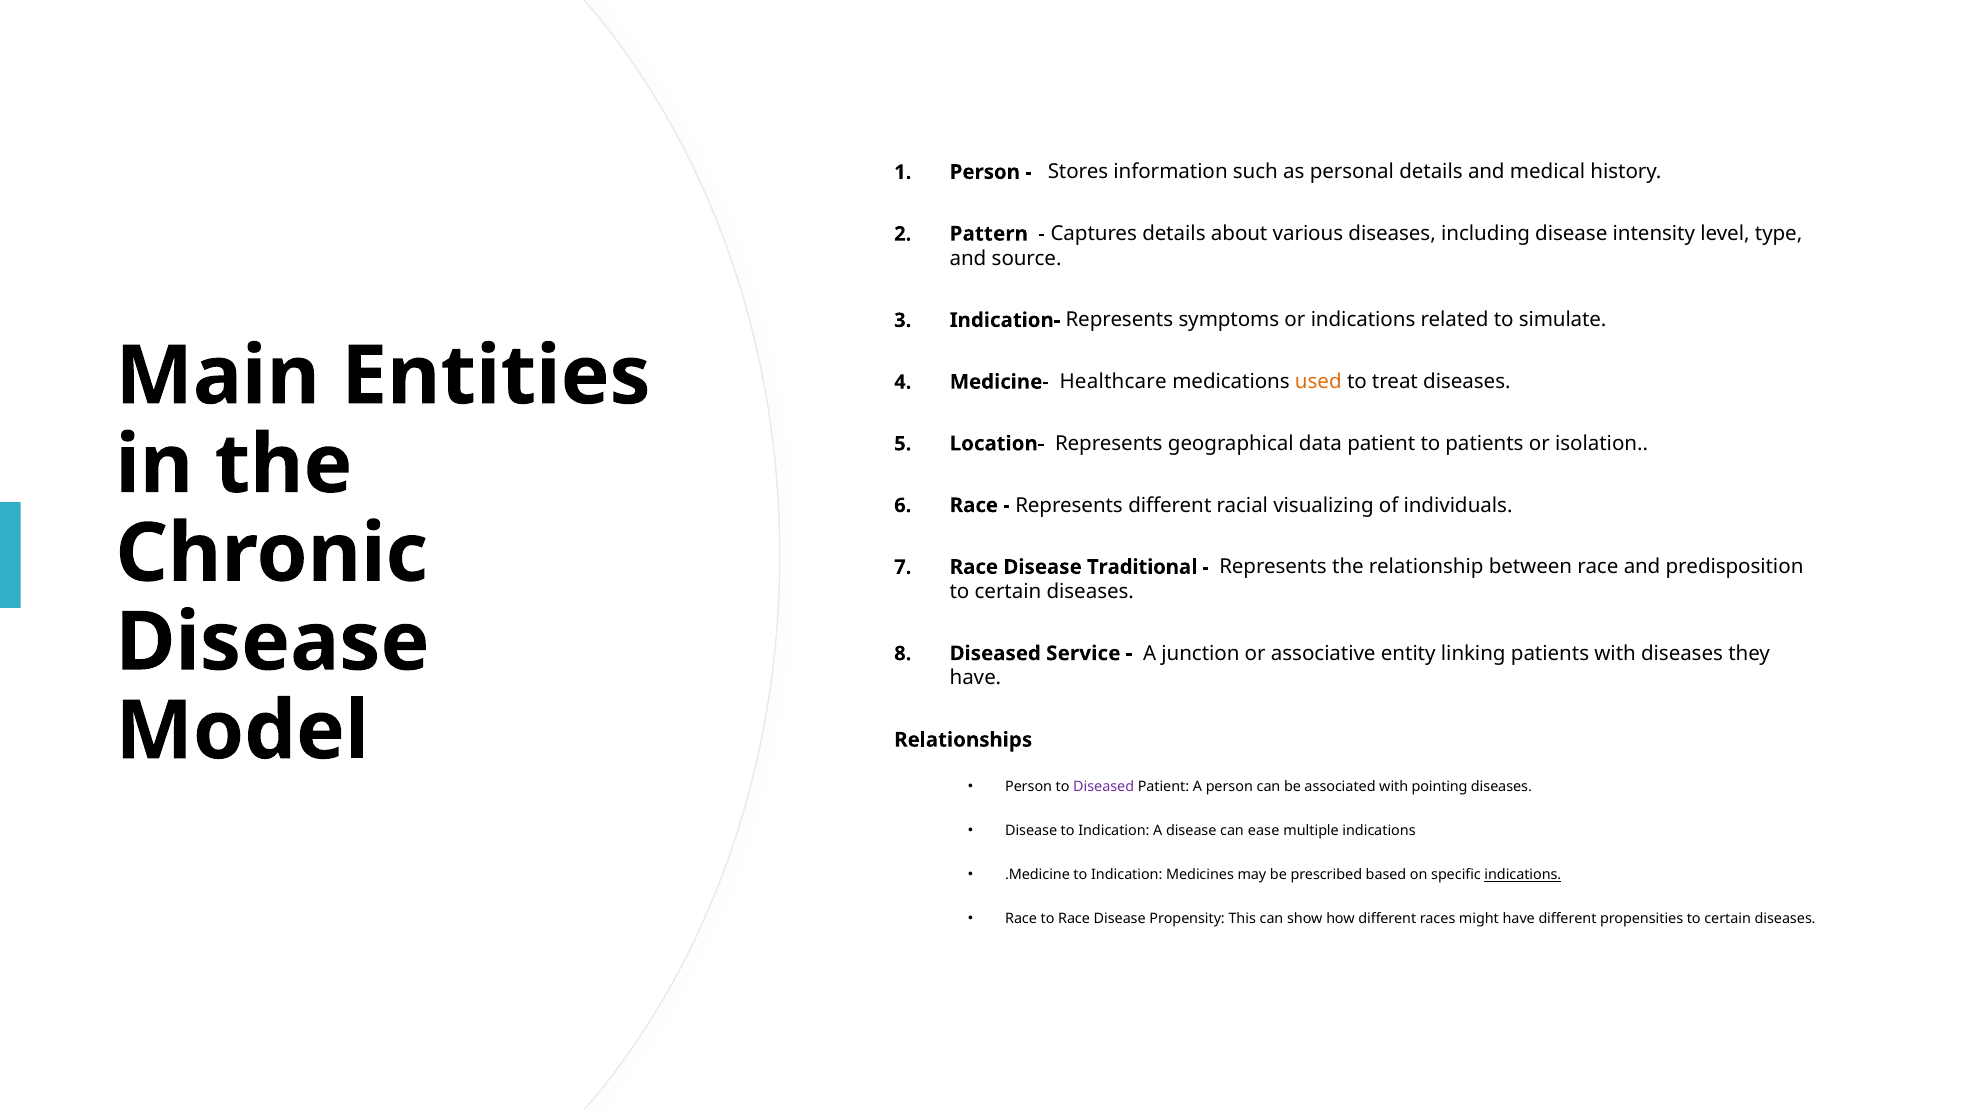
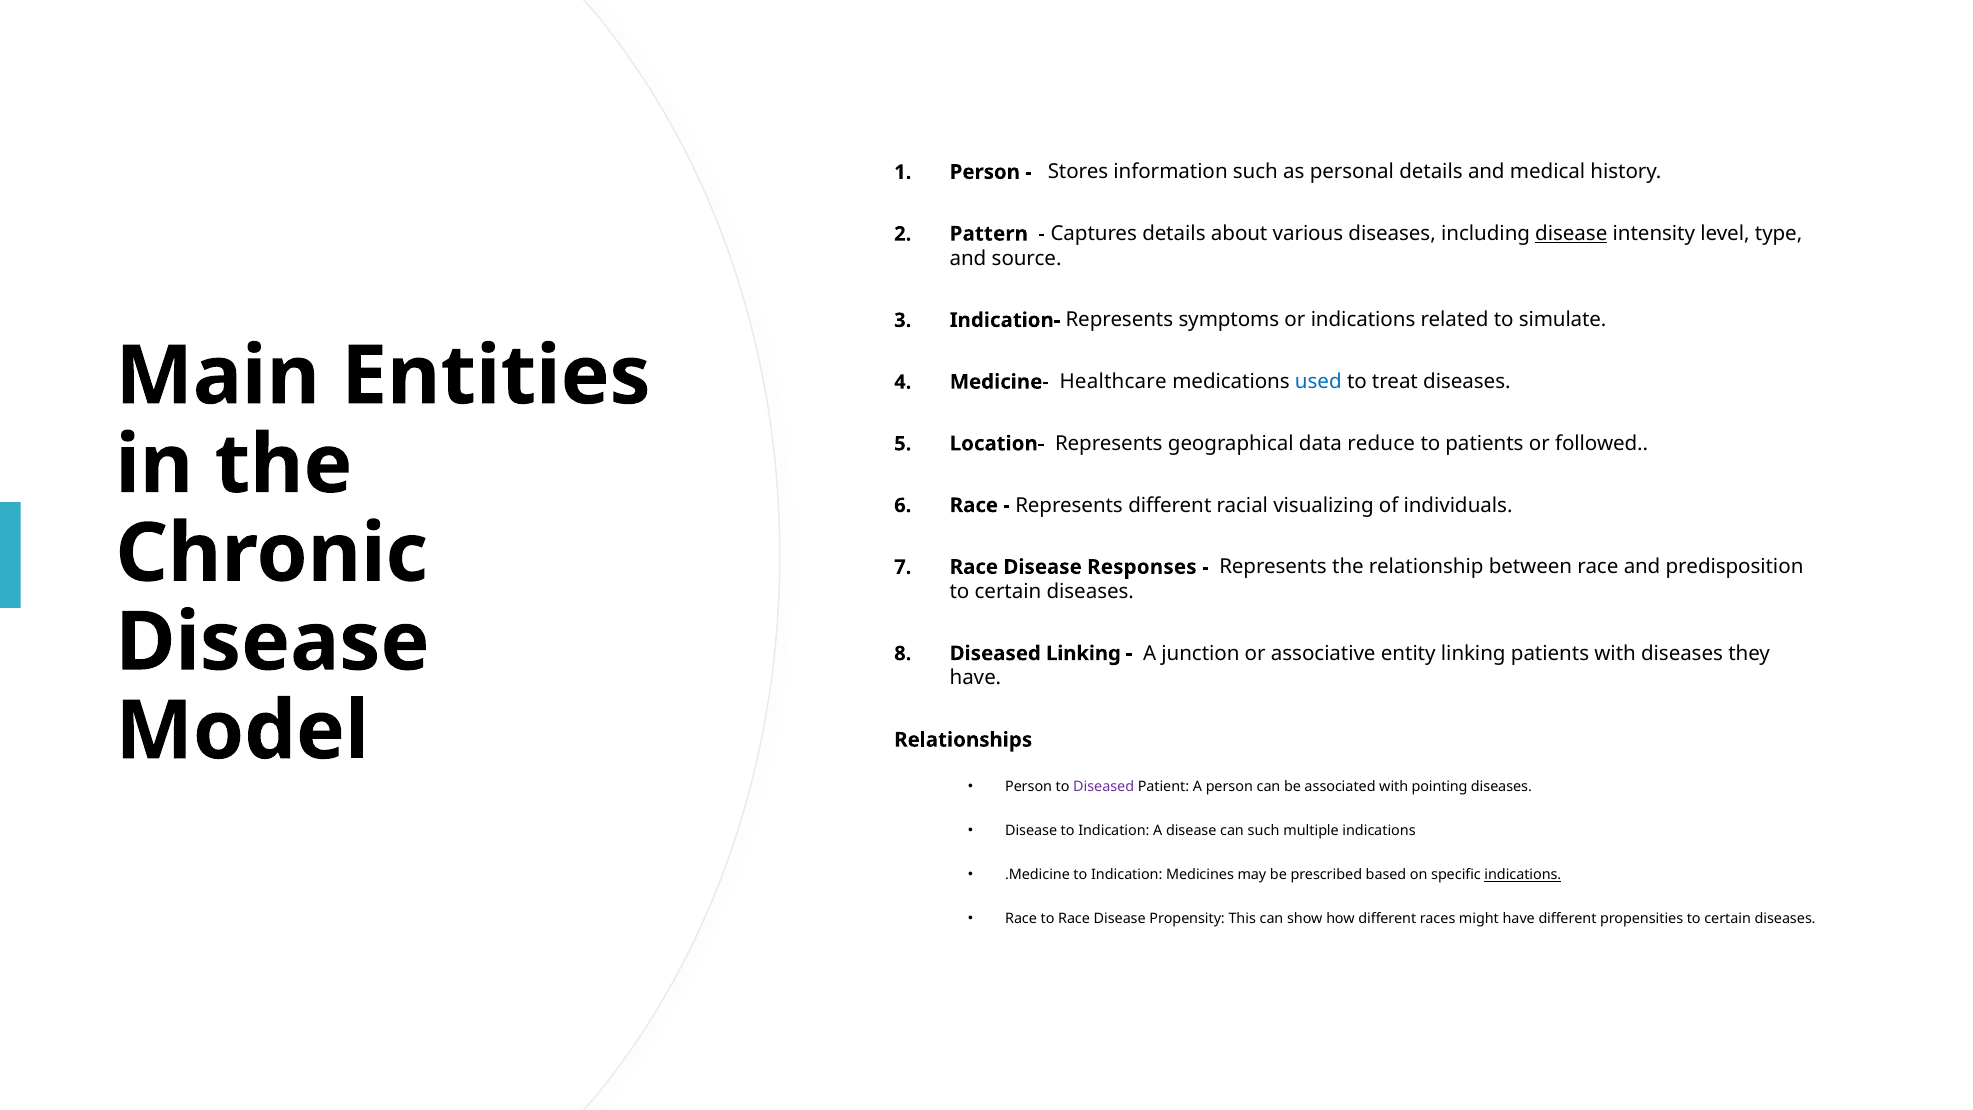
disease underline: none -> present (1571, 234)
used colour: orange -> blue (1318, 382)
data patient: patient -> reduce (1381, 444)
isolation: isolation -> followed (1602, 444)
Traditional: Traditional -> Responses (1142, 567)
Diseased Service: Service -> Linking (1083, 653)
can ease: ease -> such (1264, 831)
